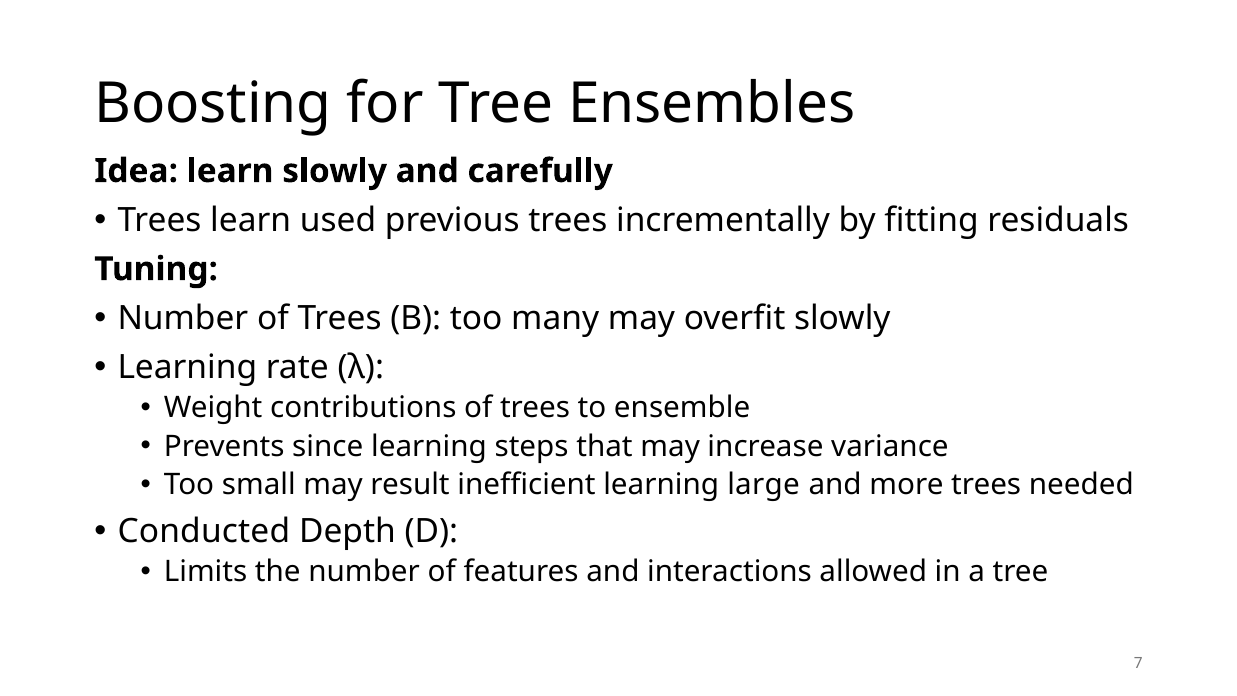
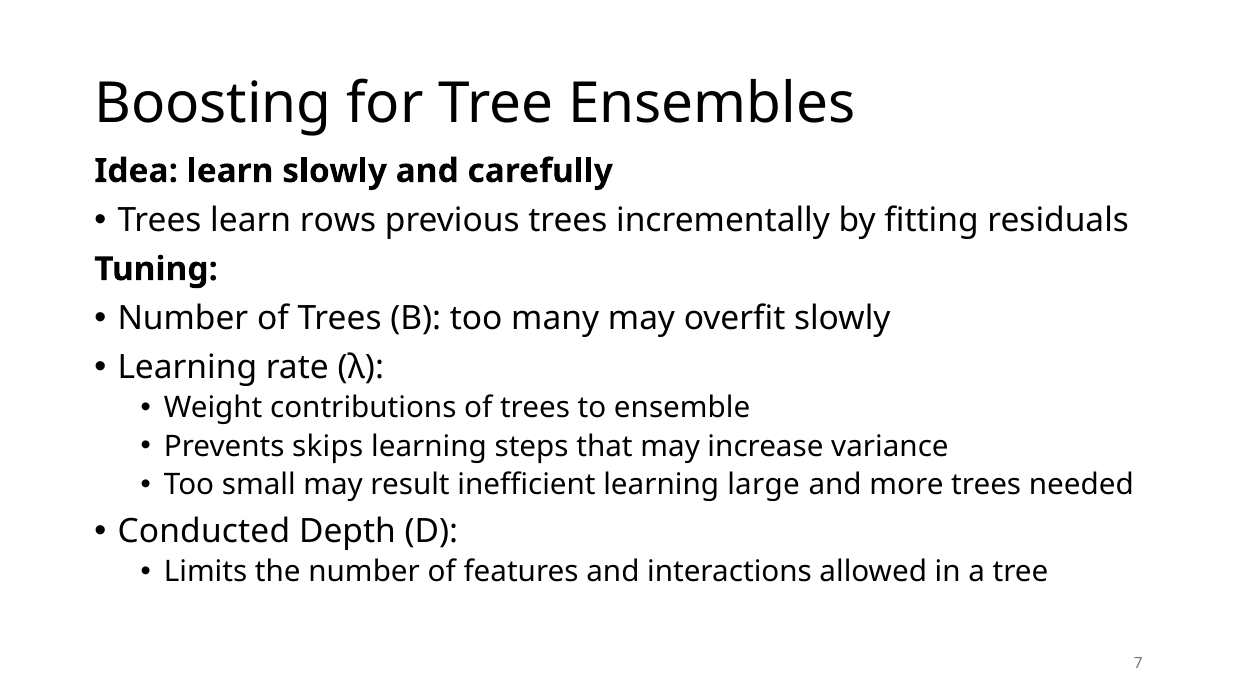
used: used -> rows (338, 220)
since: since -> skips (328, 446)
